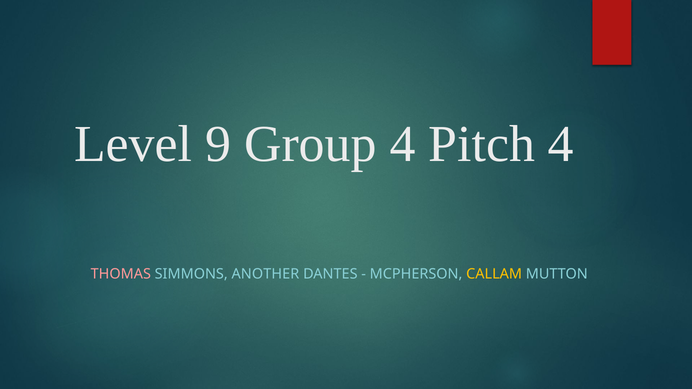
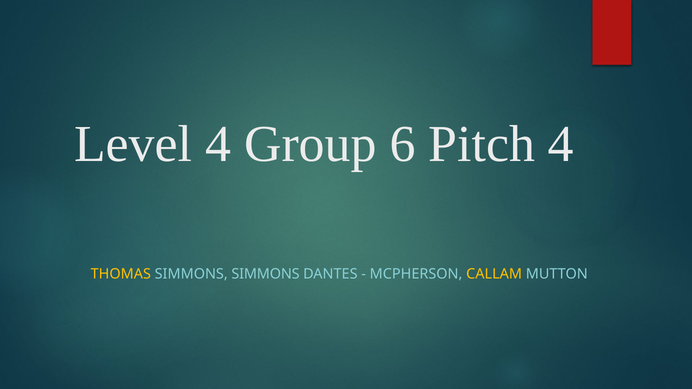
Level 9: 9 -> 4 (218, 144)
Group 4: 4 -> 6 (403, 144)
THOMAS colour: pink -> yellow (121, 274)
SIMMONS ANOTHER: ANOTHER -> SIMMONS (266, 274)
